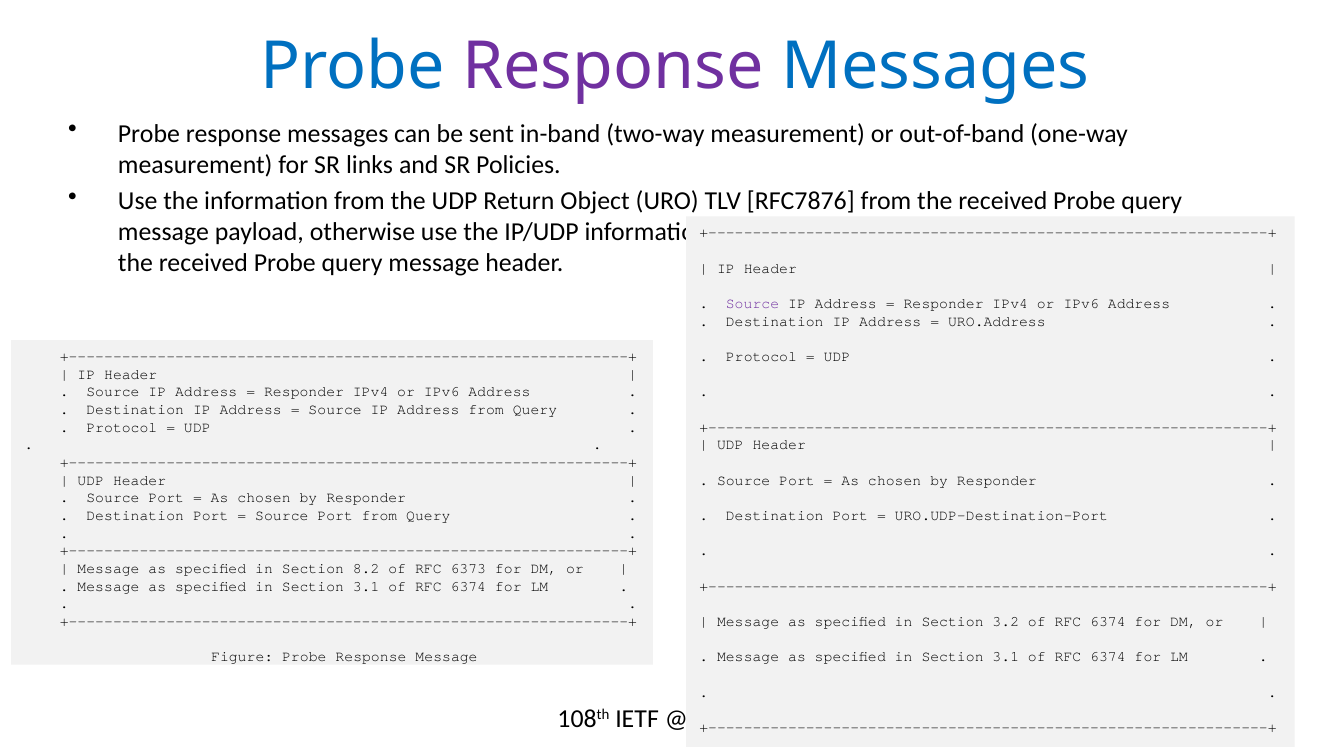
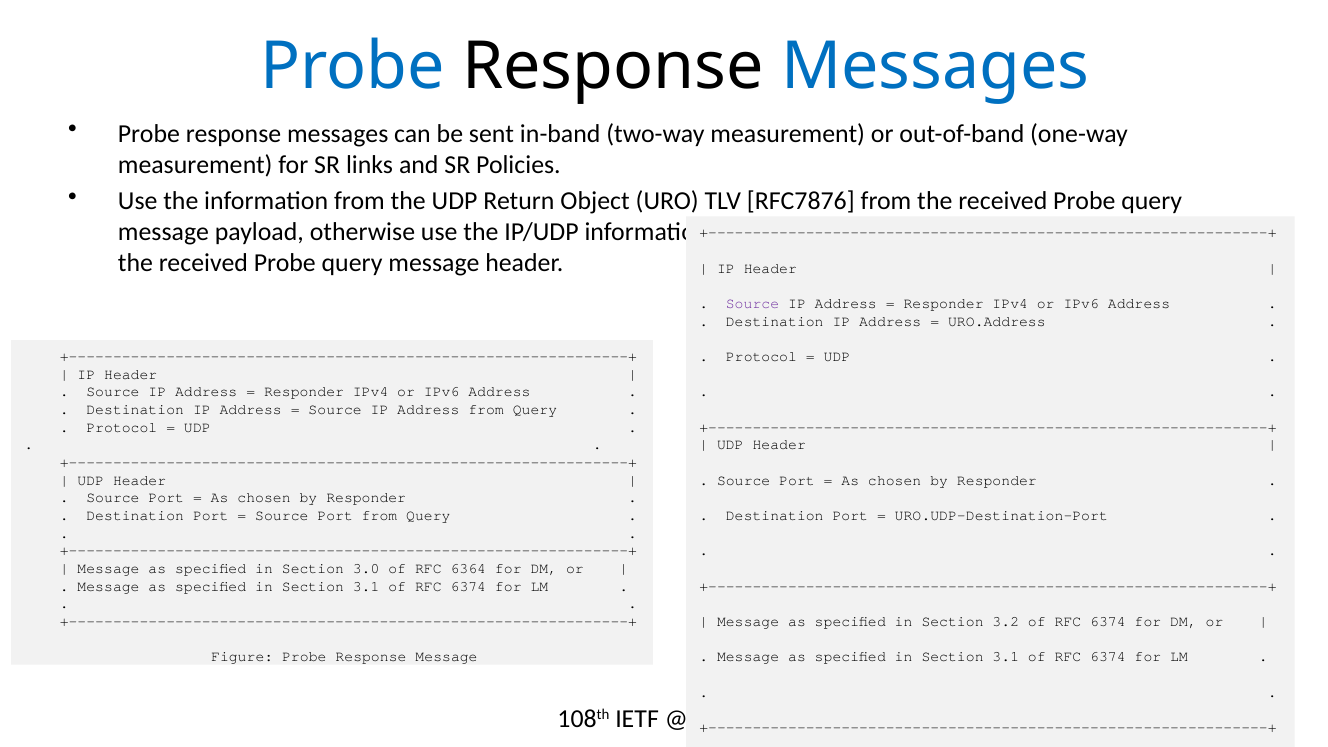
Response colour: purple -> black (613, 67)
8.2: 8.2 -> 3.0 (366, 569)
6373: 6373 -> 6364 (468, 569)
